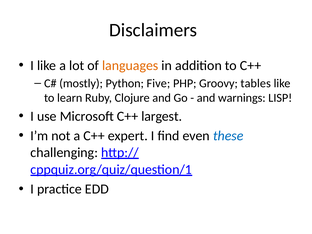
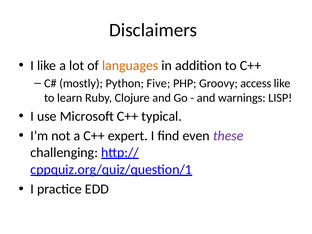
tables: tables -> access (256, 83)
largest: largest -> typical (162, 116)
these colour: blue -> purple (228, 136)
